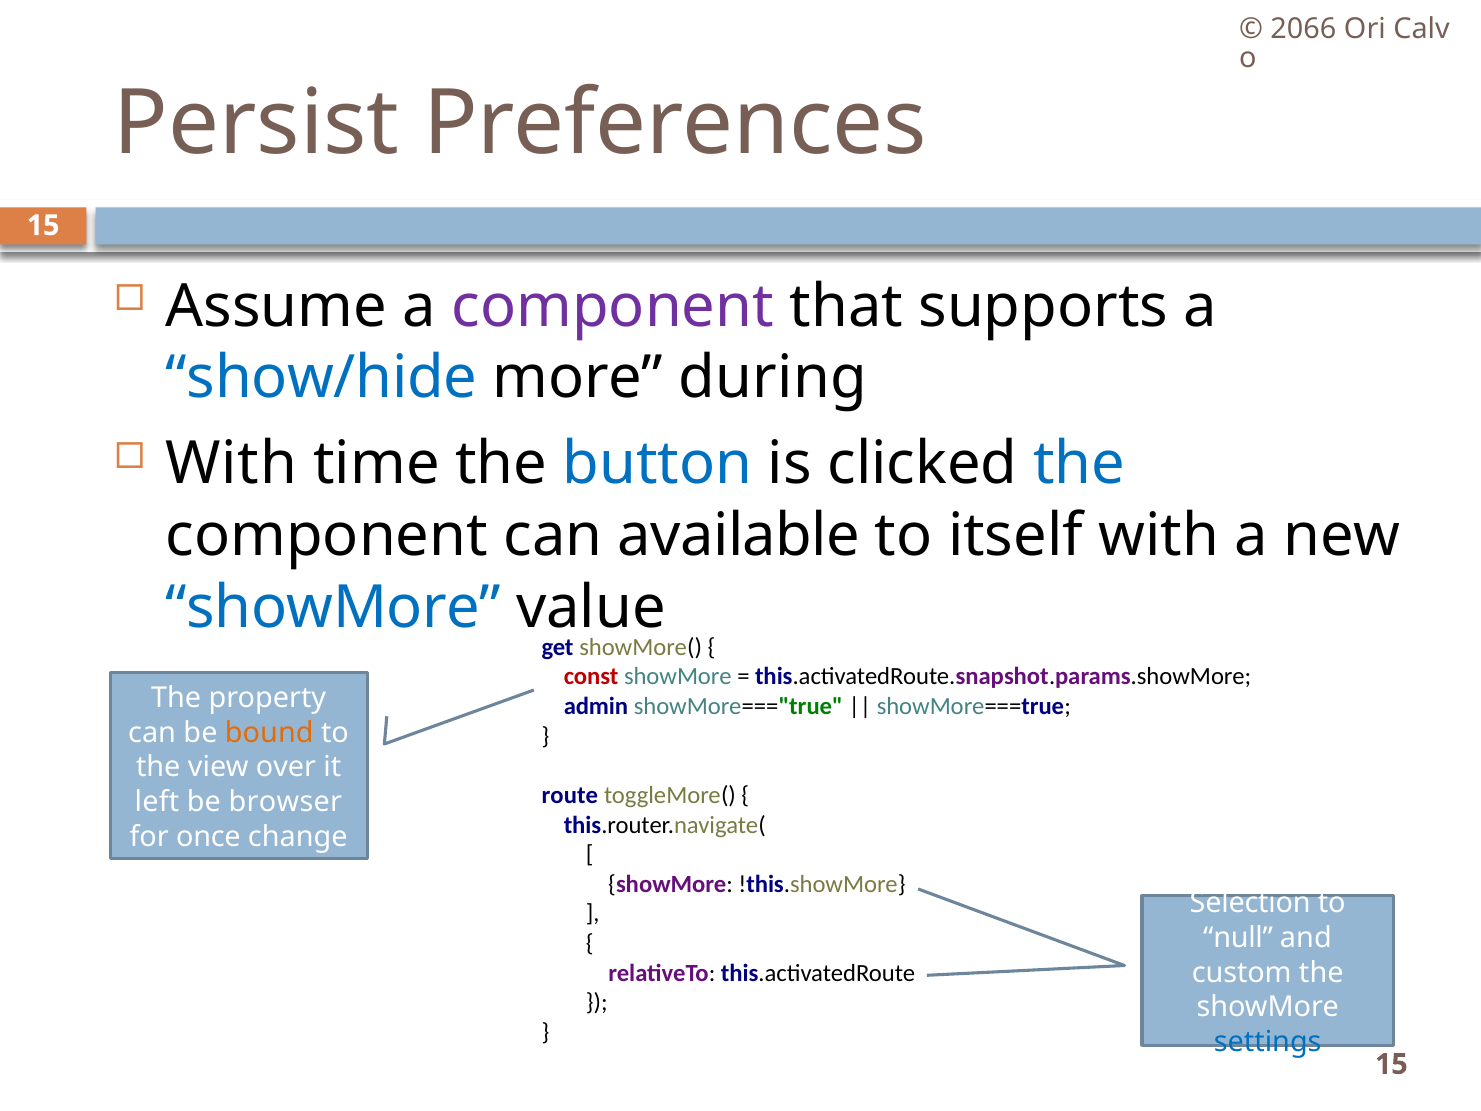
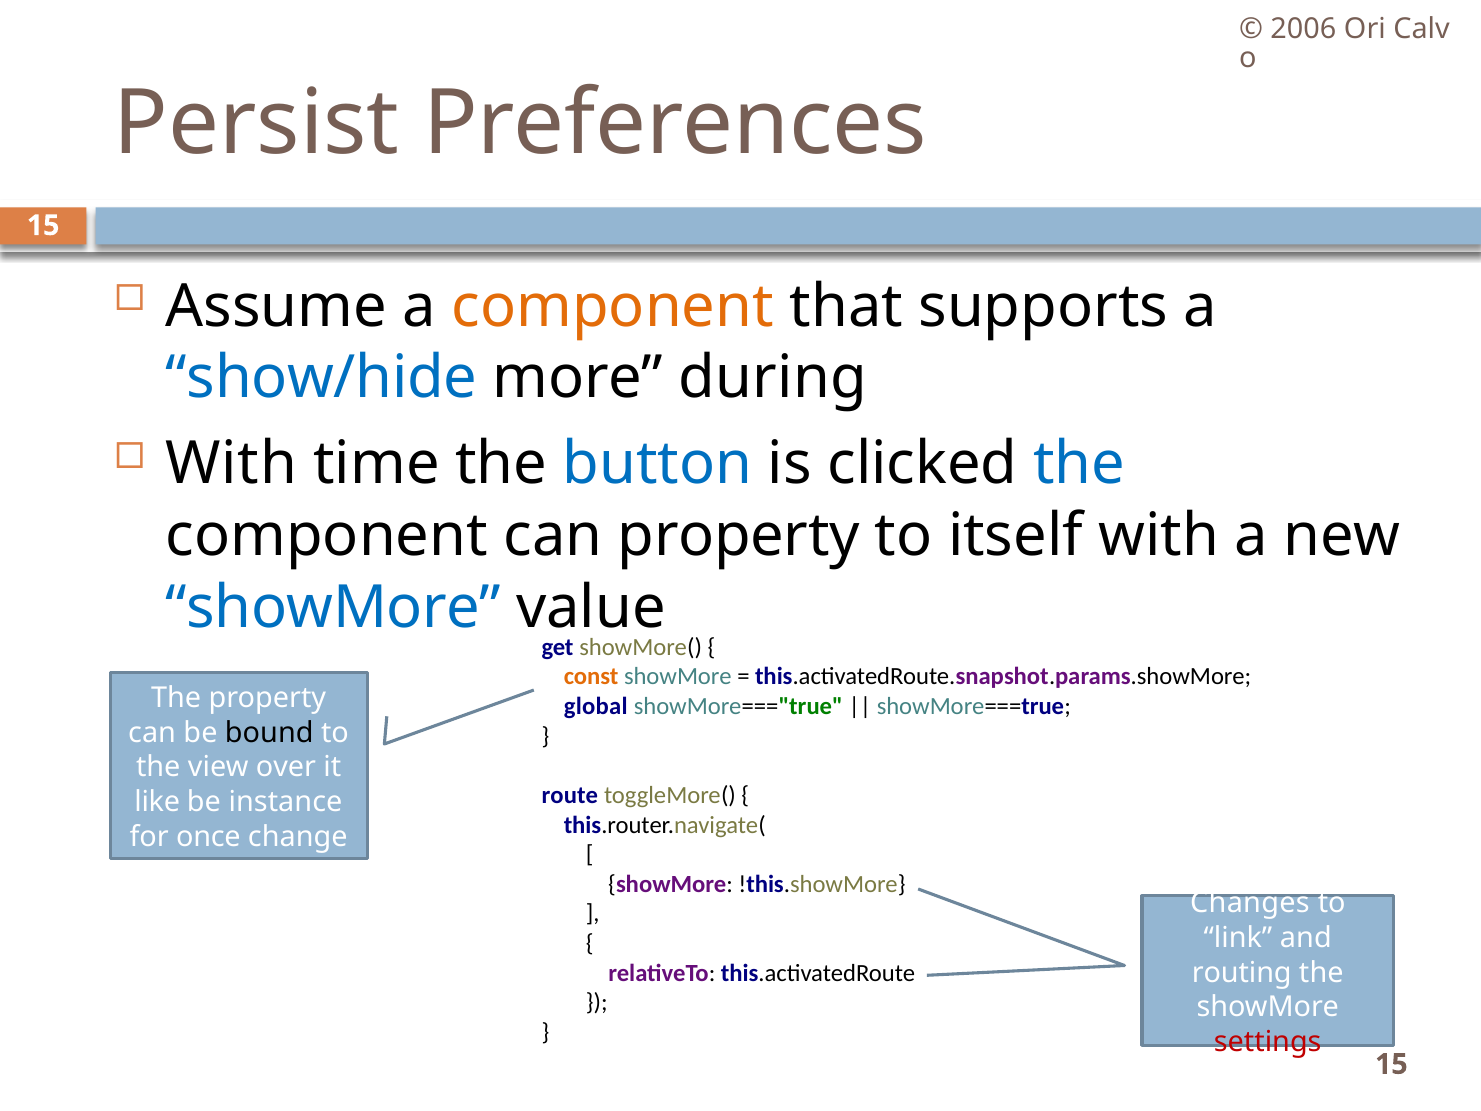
2066: 2066 -> 2006 (1303, 29)
component colour: purple -> orange (613, 306)
can available: available -> property (739, 536)
const colour: red -> orange (591, 677)
admin: admin -> global (596, 706)
bound colour: orange -> black (269, 733)
left: left -> like (157, 802)
browser: browser -> instance (286, 802)
Selection: Selection -> Changes (1250, 903)
null: null -> link (1238, 938)
custom: custom -> routing (1242, 972)
settings colour: blue -> red (1268, 1042)
